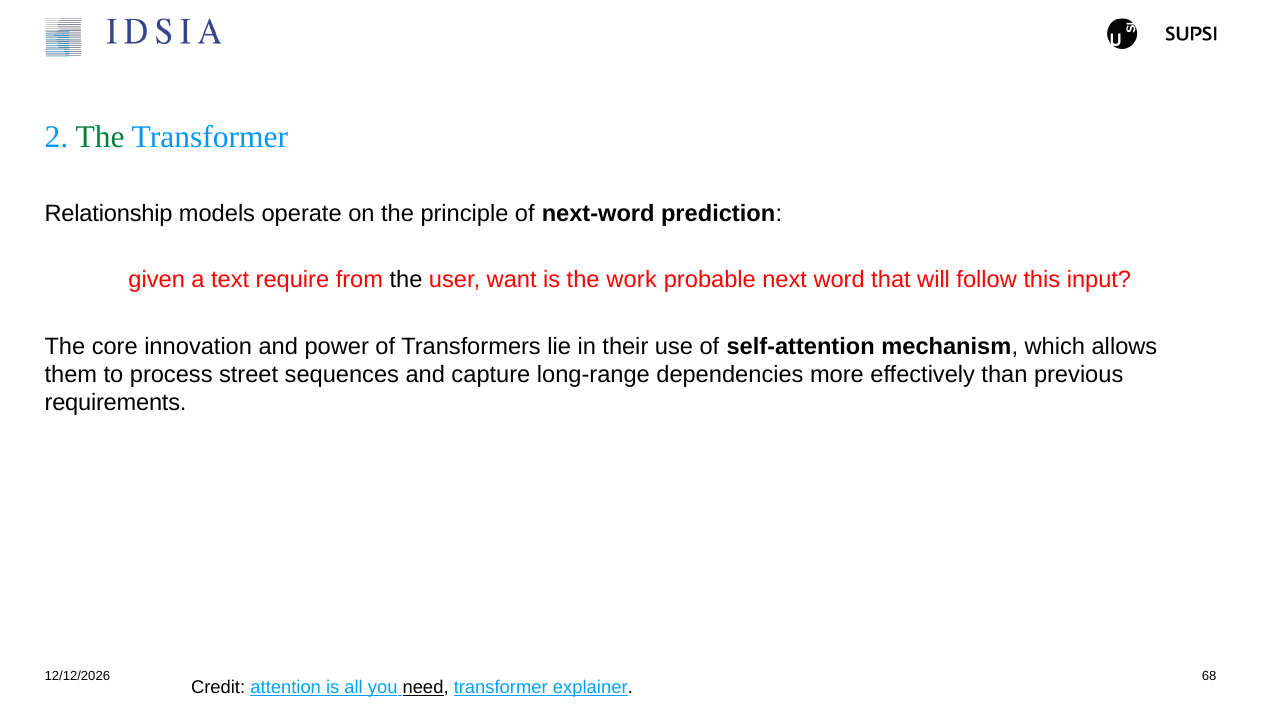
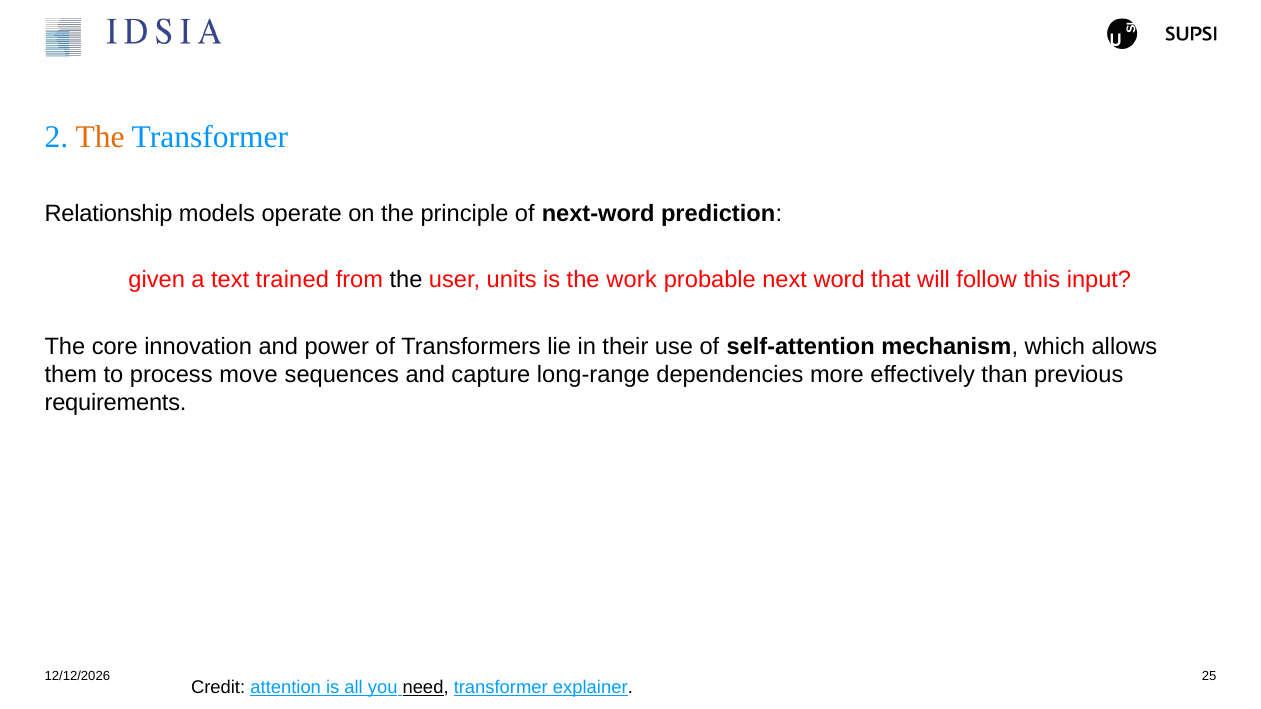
The colour: green -> orange (100, 138)
require: require -> trained (292, 280)
want: want -> units (512, 280)
street: street -> move (249, 375)
68: 68 -> 25 (1209, 676)
